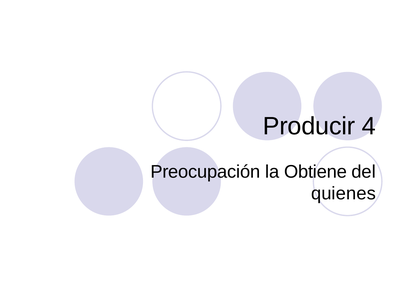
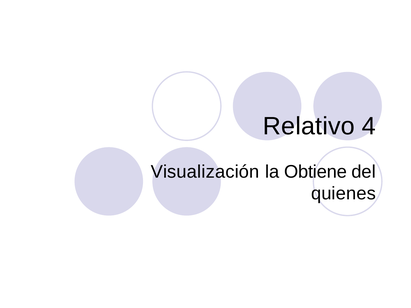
Producir: Producir -> Relativo (309, 126)
Preocupación: Preocupación -> Visualización (205, 172)
